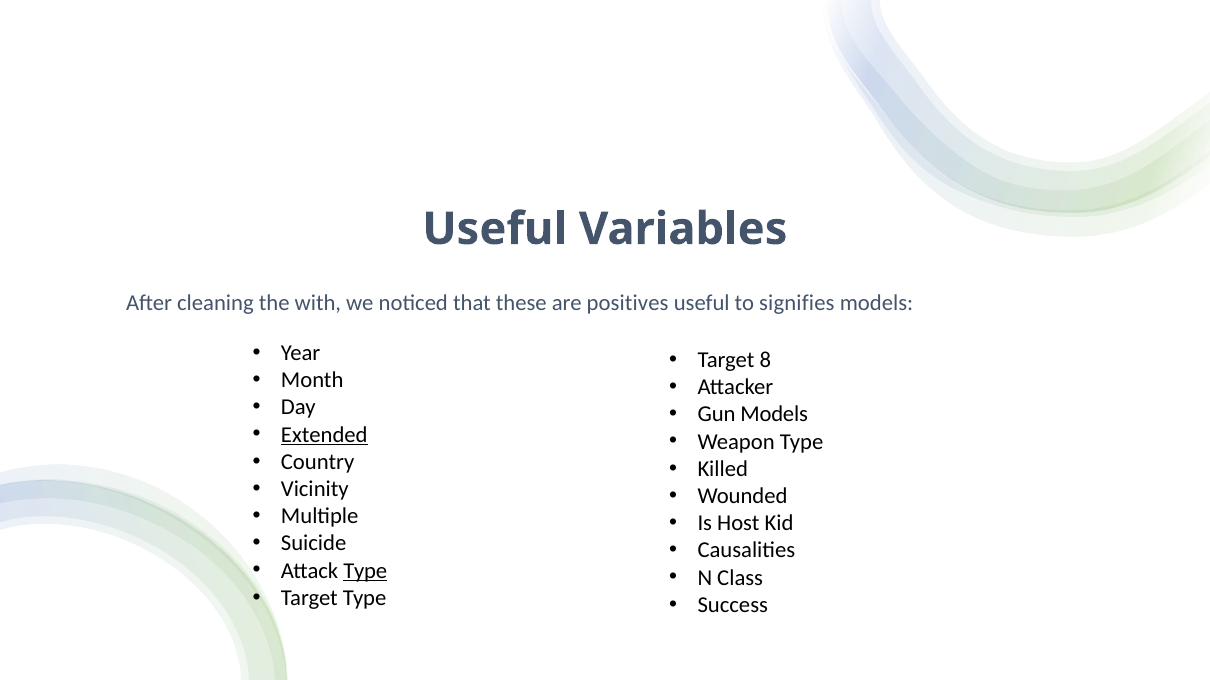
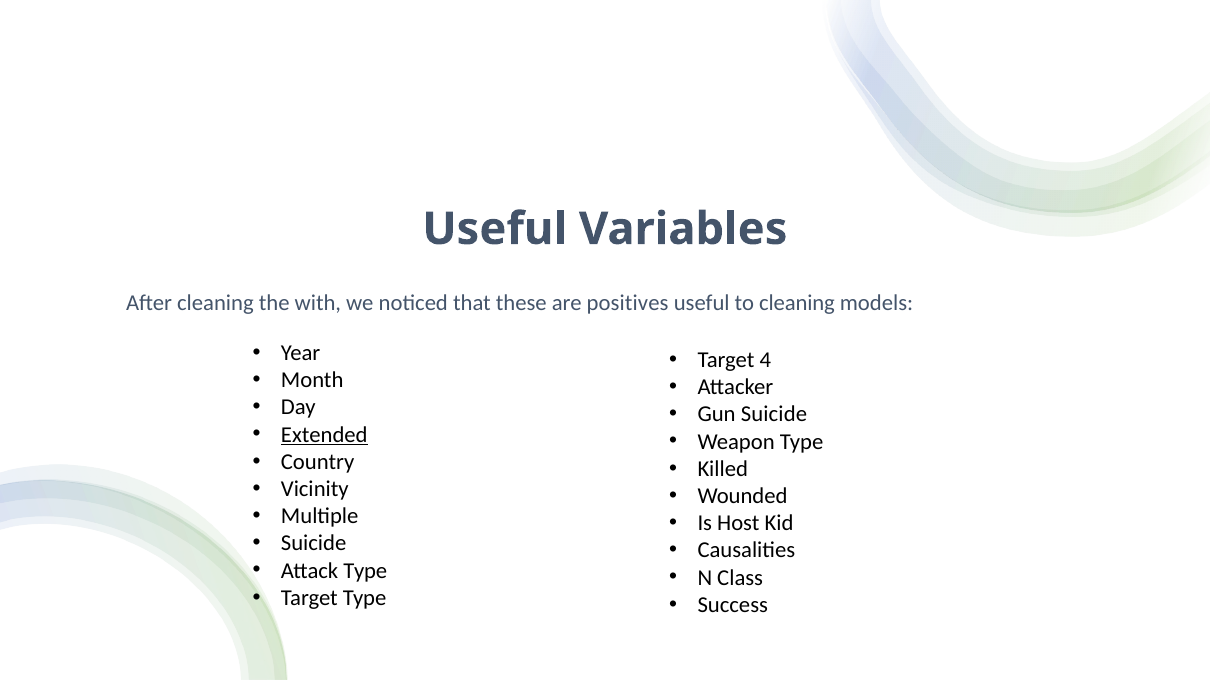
to signifies: signifies -> cleaning (797, 304)
8: 8 -> 4 (765, 360)
Gun Models: Models -> Suicide (774, 415)
Type underline: present -> none (365, 571)
